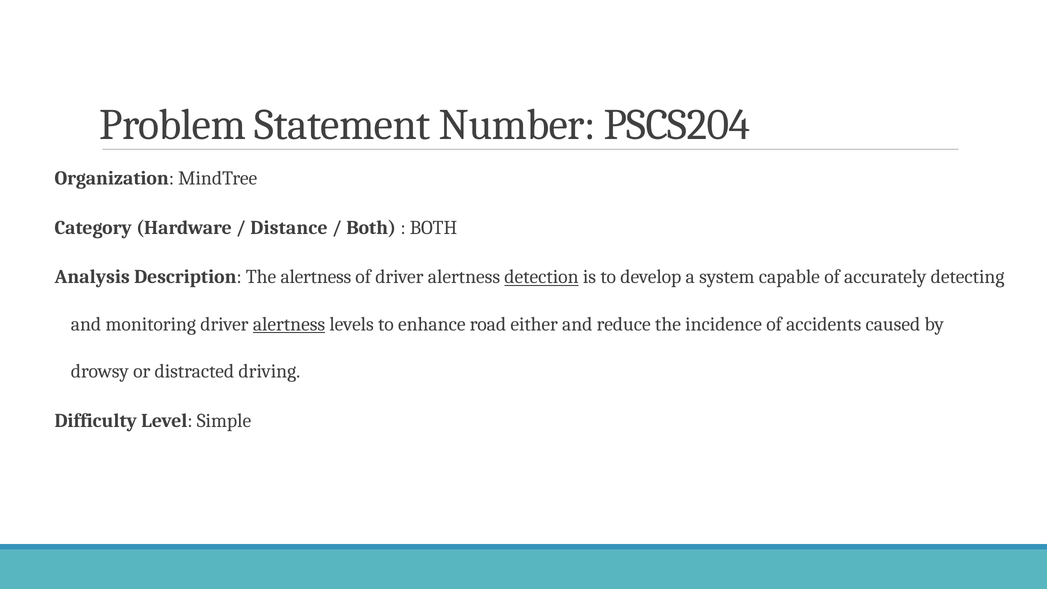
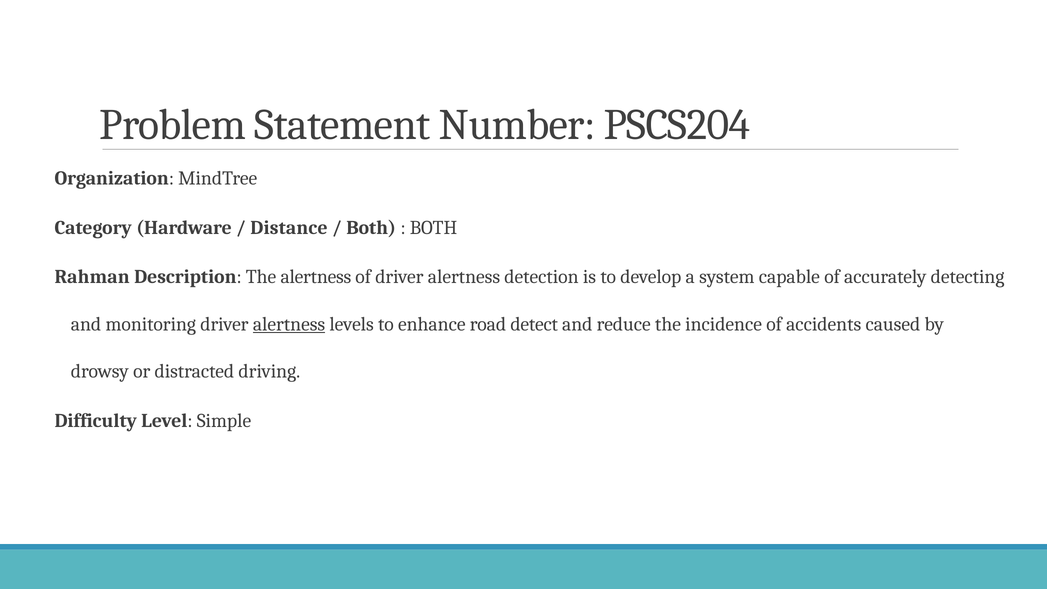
Analysis: Analysis -> Rahman (92, 277)
detection underline: present -> none (541, 277)
either: either -> detect (534, 324)
